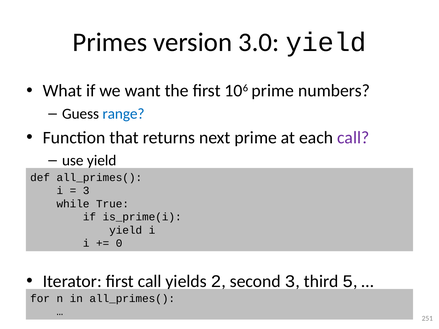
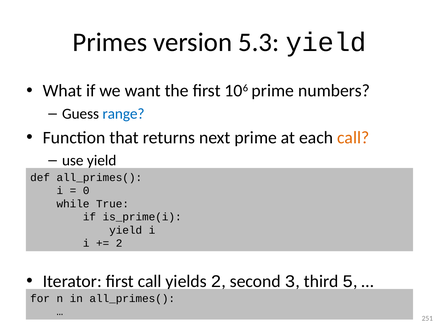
3.0: 3.0 -> 5.3 (259, 42)
call colour: purple -> orange (353, 138)
3: 3 -> 0 (86, 191)
0: 0 -> 2 (119, 243)
